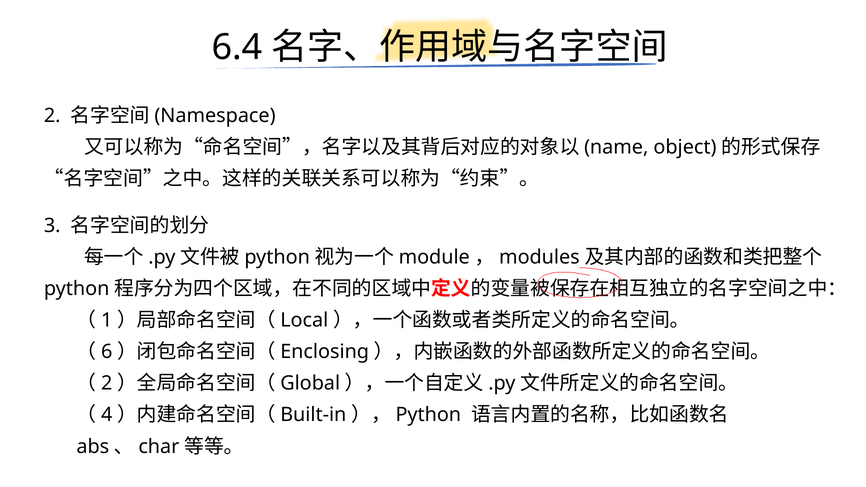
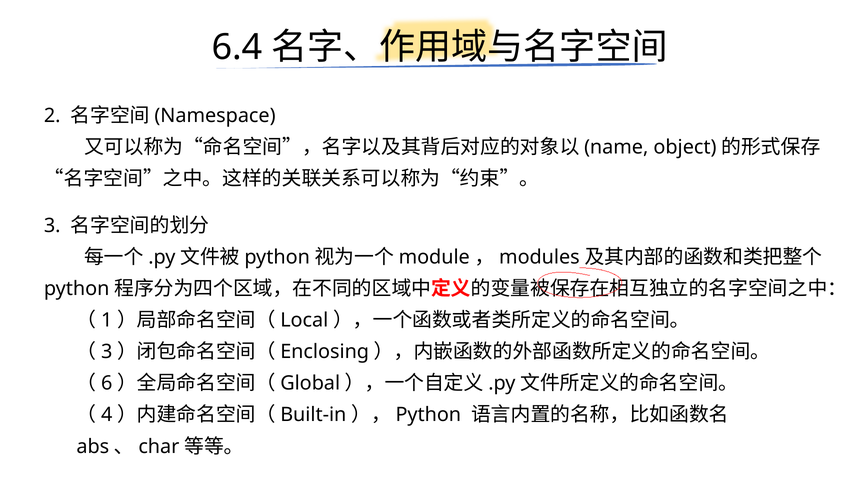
6: 6 -> 3 (107, 352)
2: 2 -> 6 (107, 383)
